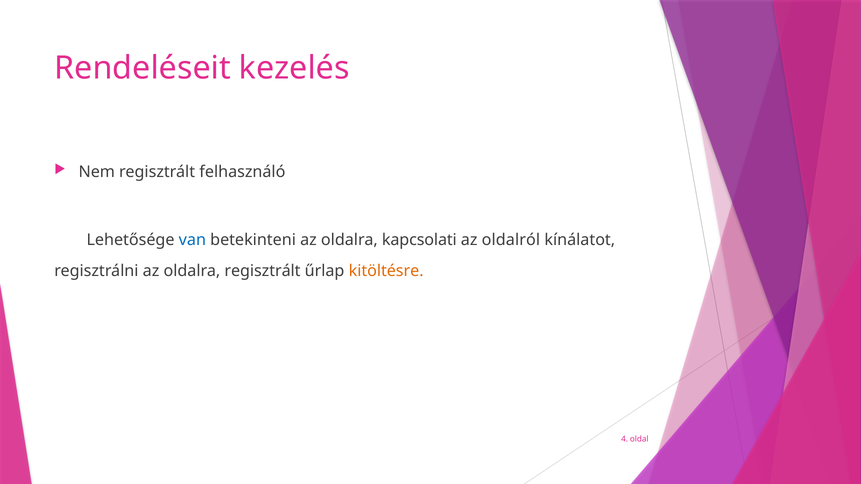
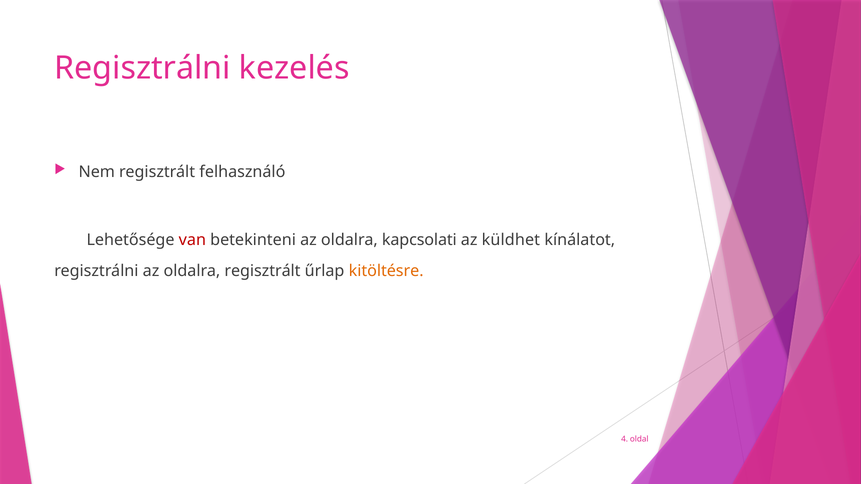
Rendeléseit: Rendeléseit -> Regisztrálni (142, 68)
van colour: blue -> red (192, 240)
oldalról: oldalról -> küldhet (511, 240)
